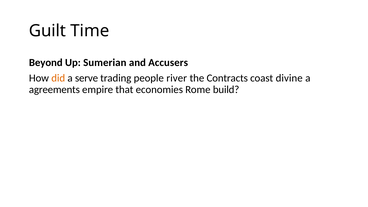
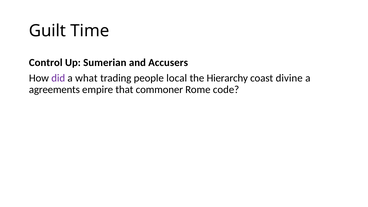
Beyond: Beyond -> Control (46, 63)
did colour: orange -> purple (58, 78)
serve: serve -> what (86, 78)
river: river -> local (177, 78)
Contracts: Contracts -> Hierarchy (227, 78)
economies: economies -> commoner (159, 90)
build: build -> code (226, 90)
